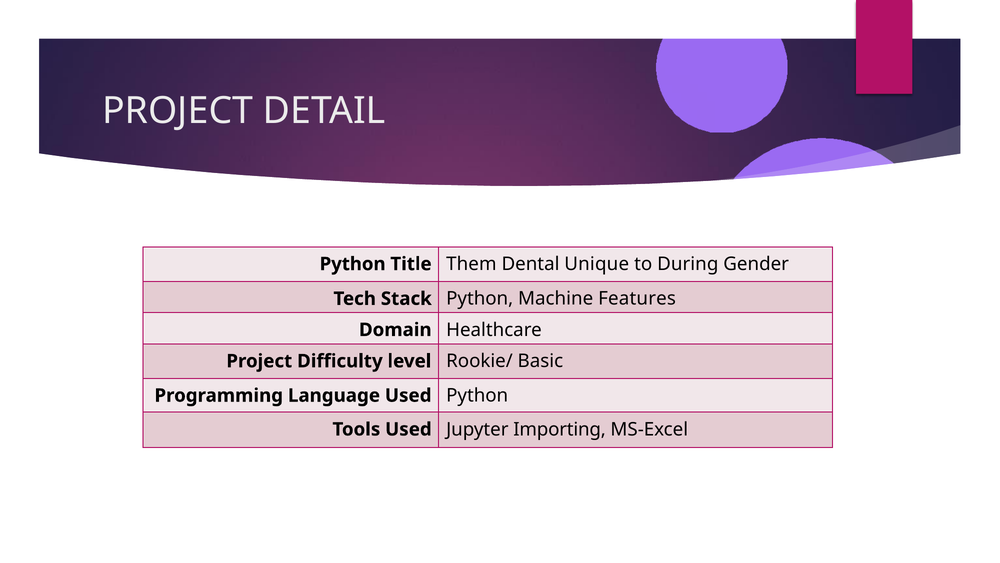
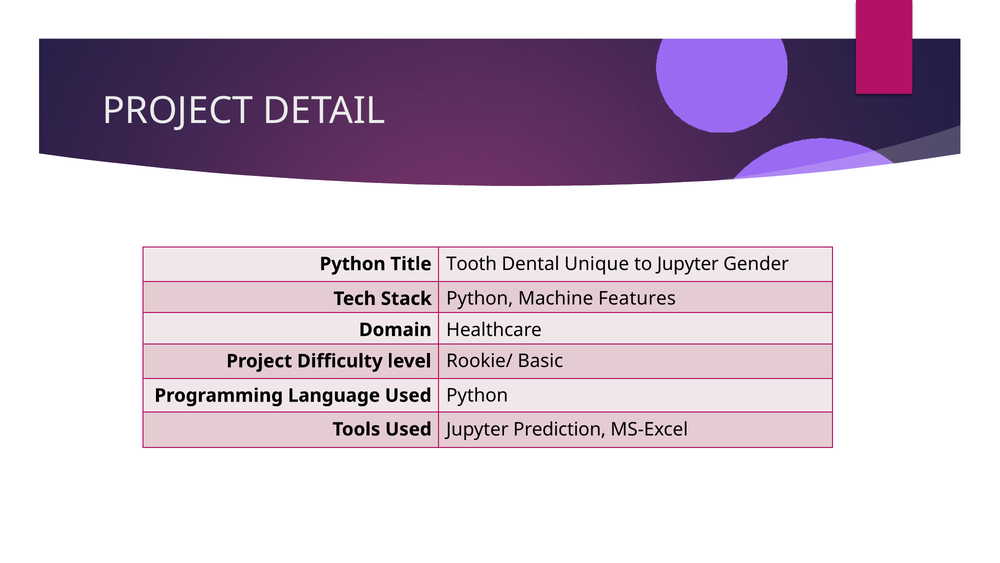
Them: Them -> Tooth (471, 264)
to During: During -> Jupyter (688, 264)
Importing: Importing -> Prediction (560, 429)
